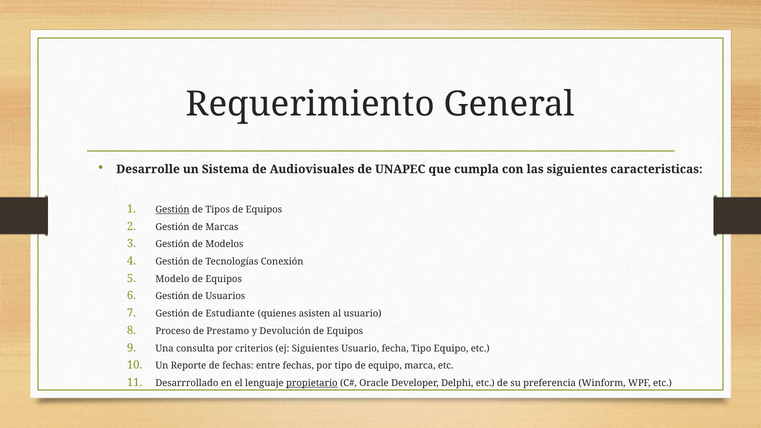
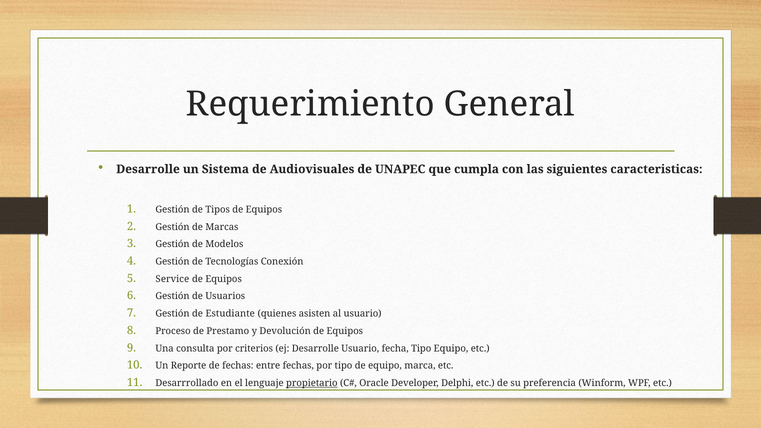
Gestión underline: present -> none (172, 210)
Modelo: Modelo -> Service (172, 279)
ej Siguientes: Siguientes -> Desarrolle (315, 349)
